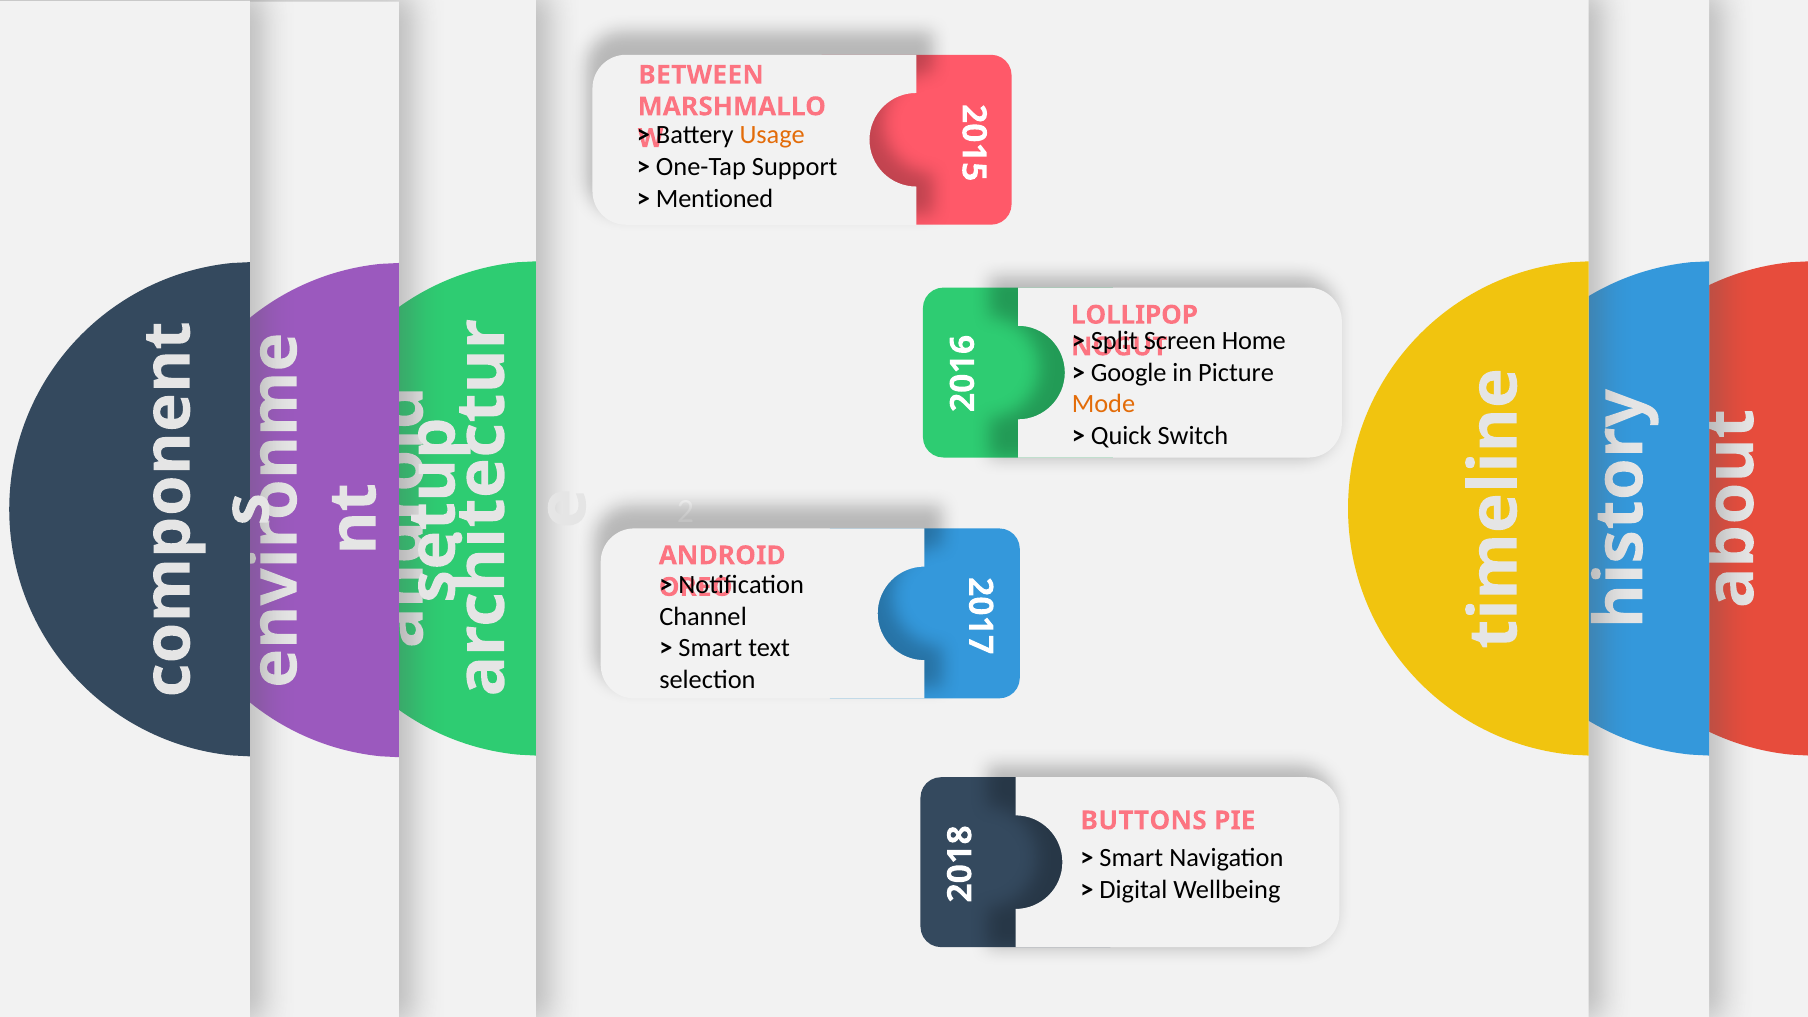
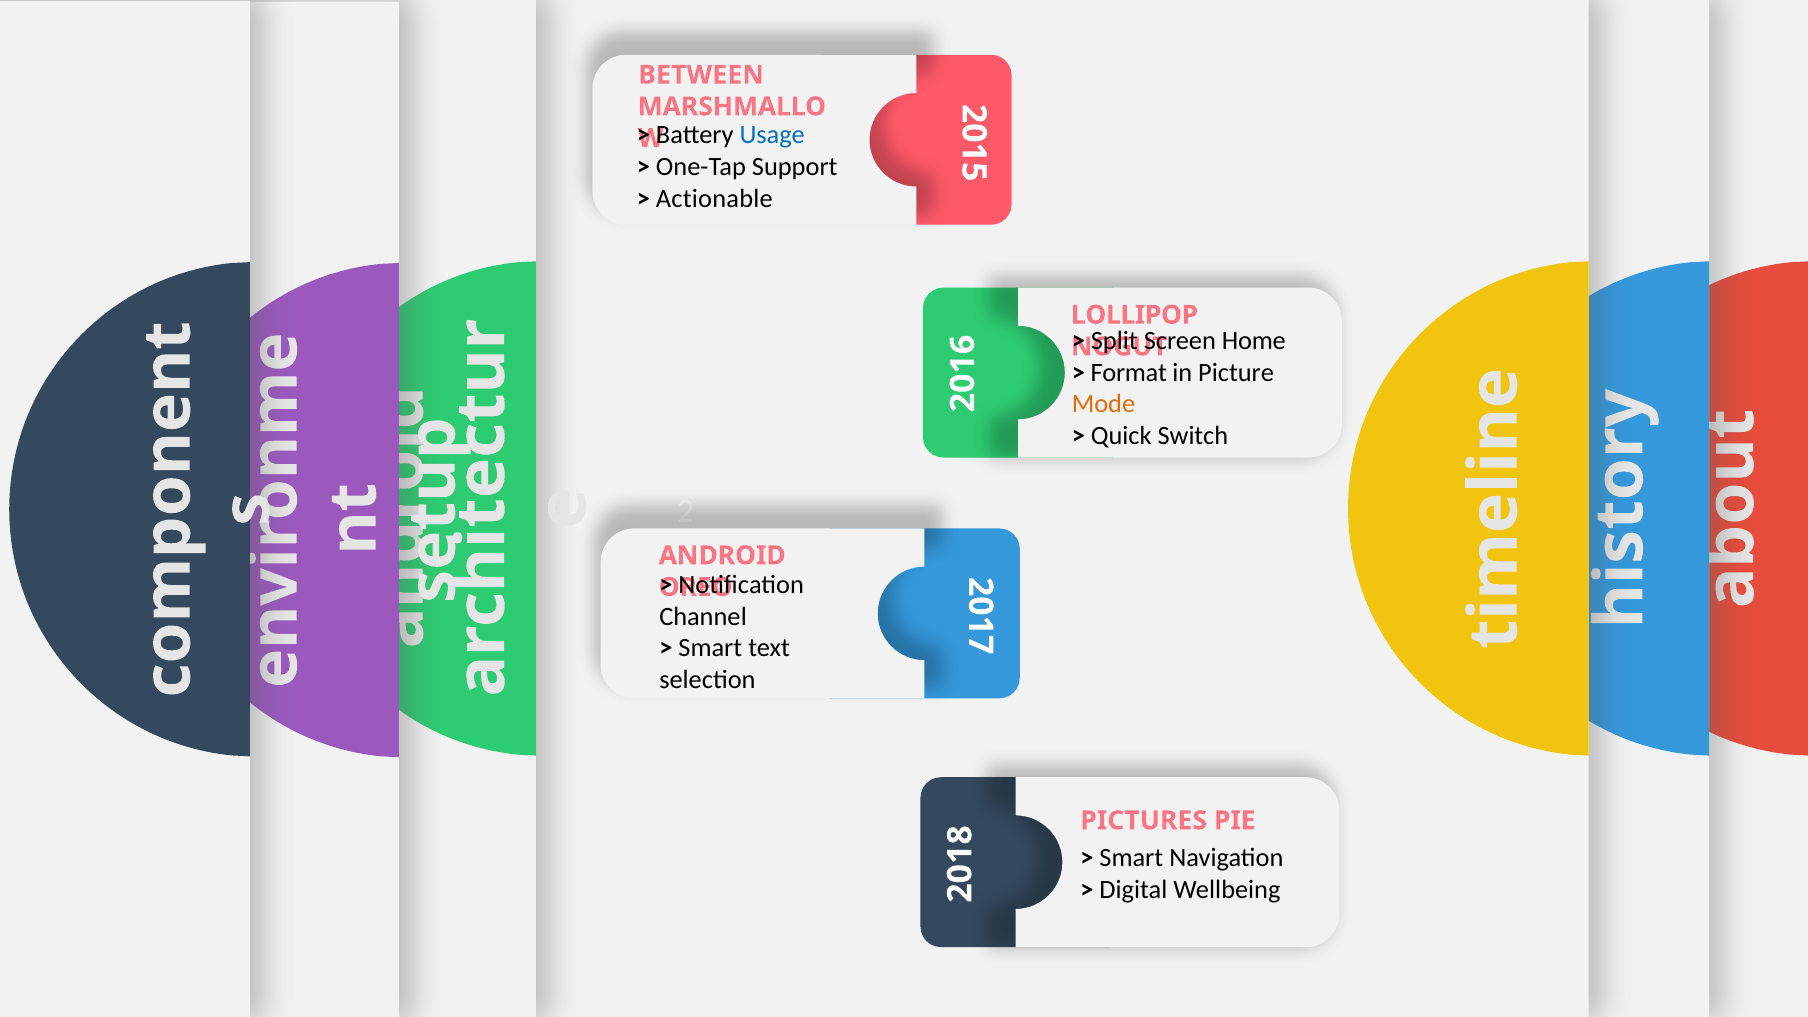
Usage colour: orange -> blue (772, 135)
Mentioned: Mentioned -> Actionable (714, 199)
Google: Google -> Format (1129, 372)
BUTTONS: BUTTONS -> PICTURES (1144, 821)
